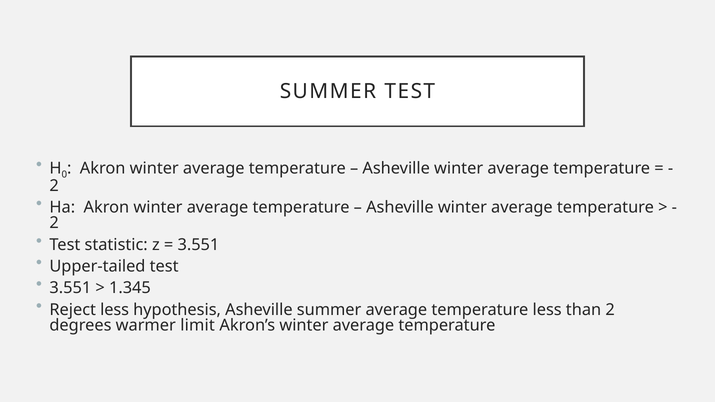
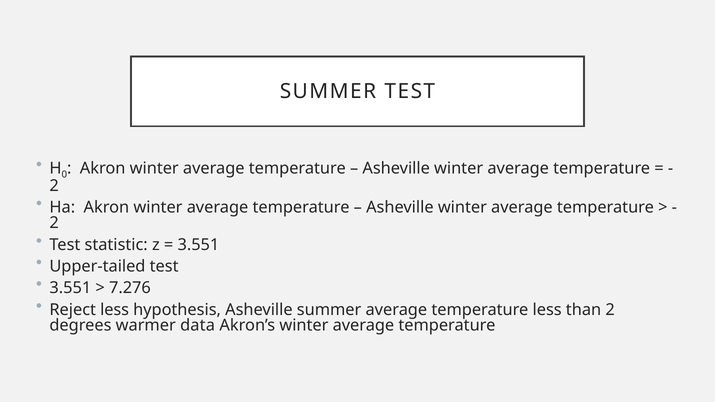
1.345: 1.345 -> 7.276 (130, 288)
limit: limit -> data (198, 326)
